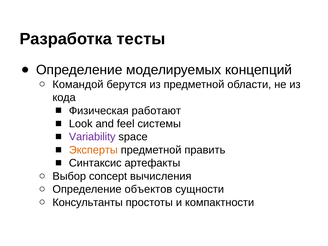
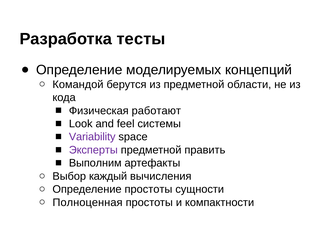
Эксперты colour: orange -> purple (93, 150)
Синтаксис: Синтаксис -> Выполним (95, 163)
concept: concept -> каждый (108, 176)
Определение объектов: объектов -> простоты (148, 189)
Консультанты: Консультанты -> Полноценная (88, 202)
